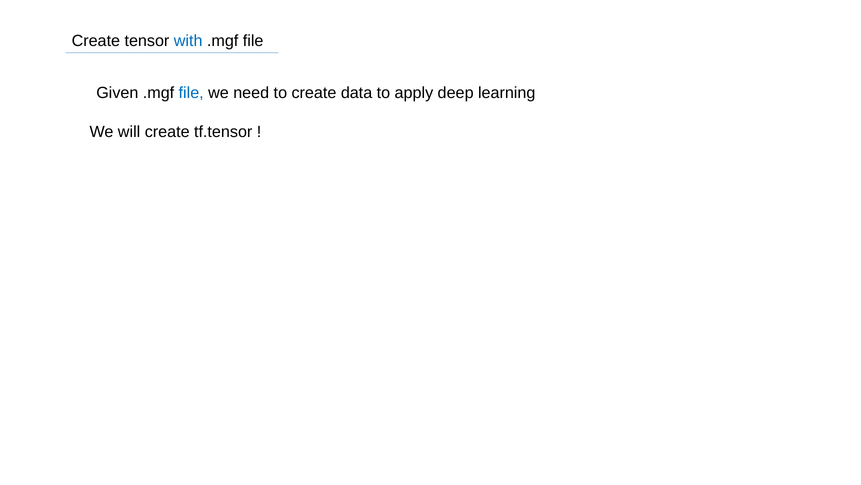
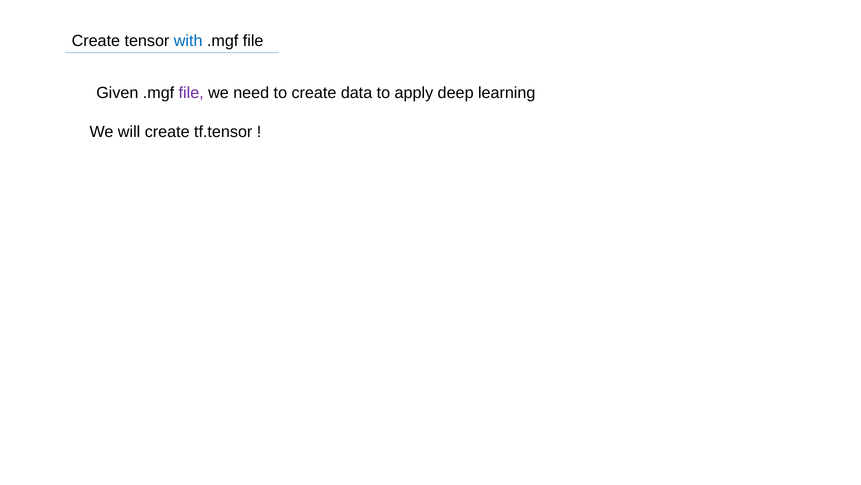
file colour: blue -> purple (191, 93)
